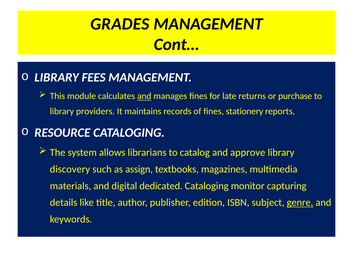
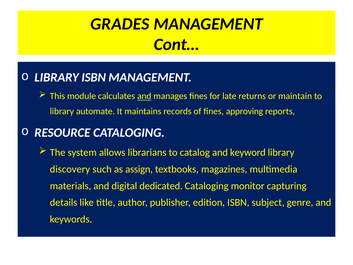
LIBRARY FEES: FEES -> ISBN (94, 77)
purchase: purchase -> maintain (295, 96)
providers: providers -> automate (95, 111)
stationery: stationery -> approving (244, 111)
approve: approve -> keyword (248, 152)
genre underline: present -> none (300, 202)
